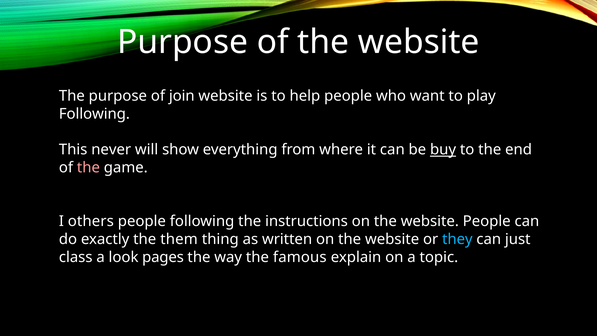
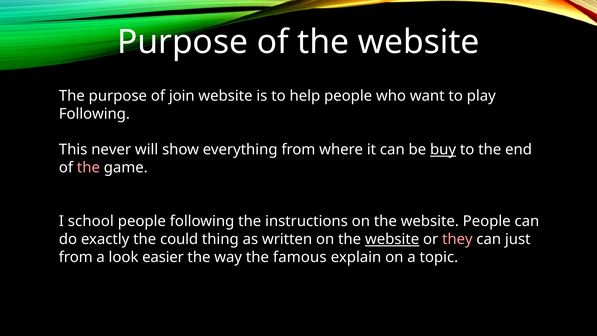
others: others -> school (91, 221)
them: them -> could (179, 239)
website underline: none -> present (392, 239)
they colour: light blue -> pink (457, 239)
class: class -> from (76, 257)
pages: pages -> easier (163, 257)
